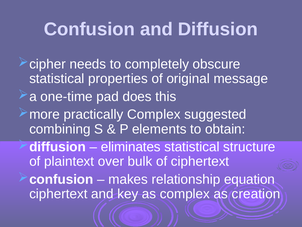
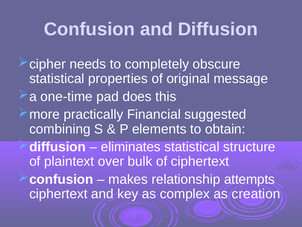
practically Complex: Complex -> Financial (154, 114)
equation: equation -> attempts (249, 179)
